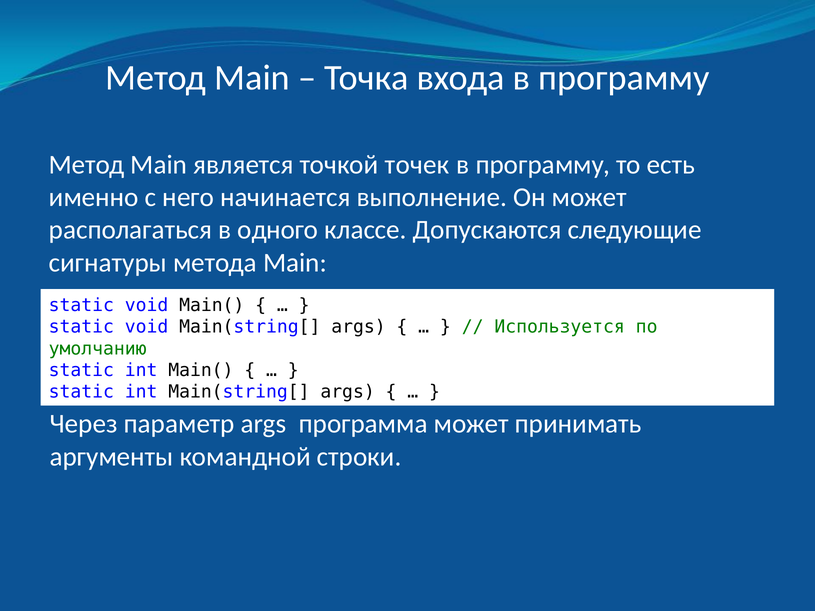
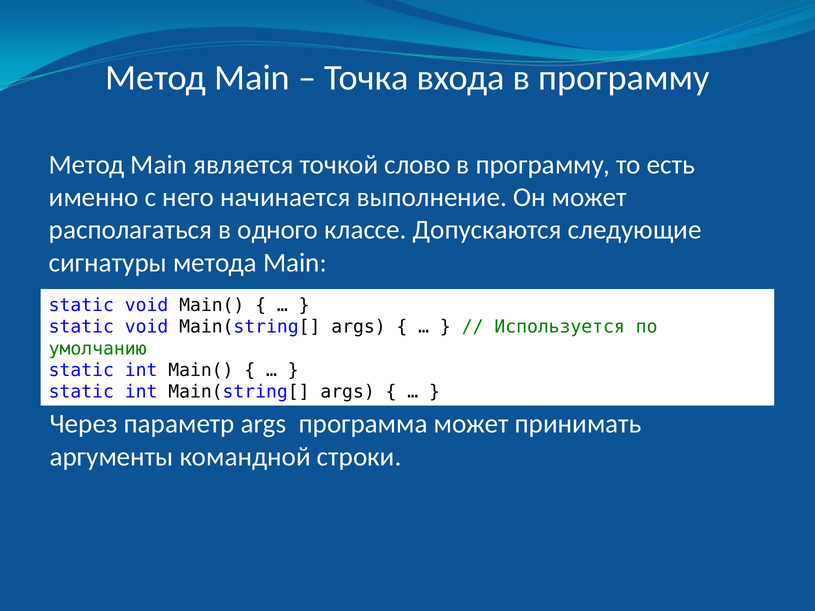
точек: точек -> слово (417, 165)
